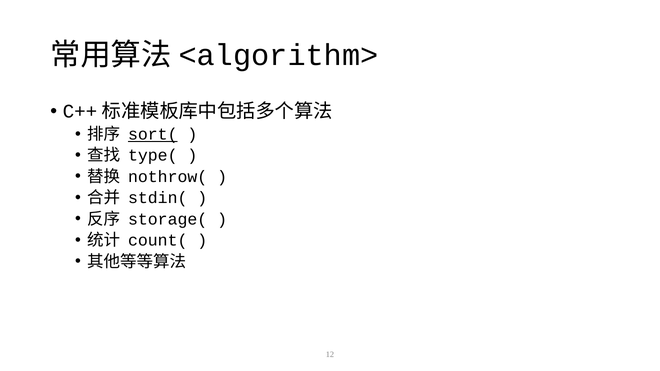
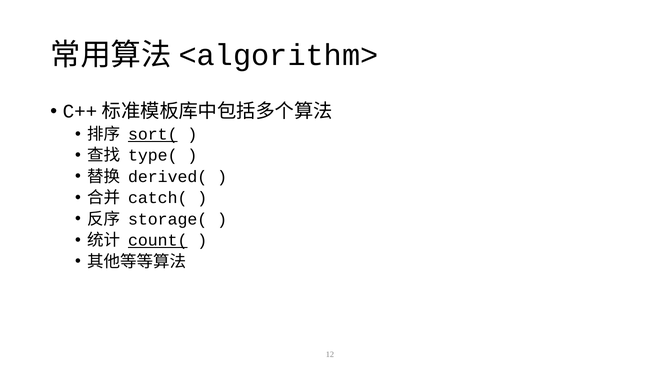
nothrow(: nothrow( -> derived( (168, 177)
stdin(: stdin( -> catch( (158, 198)
count( underline: none -> present (158, 241)
